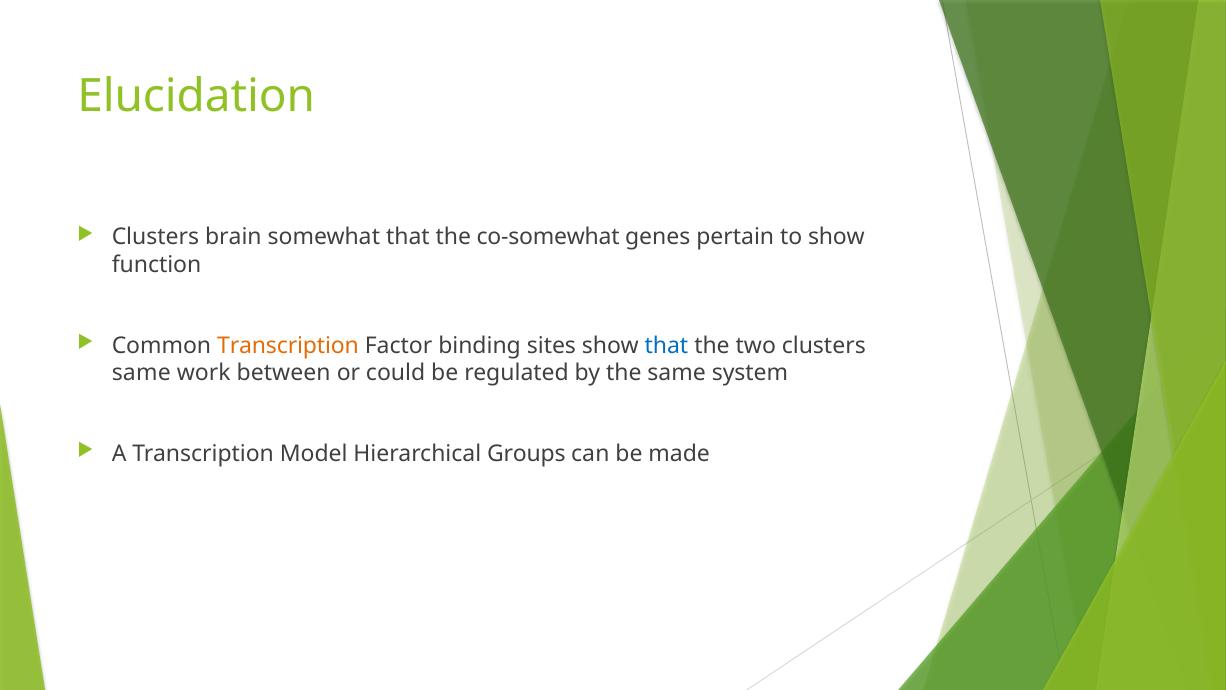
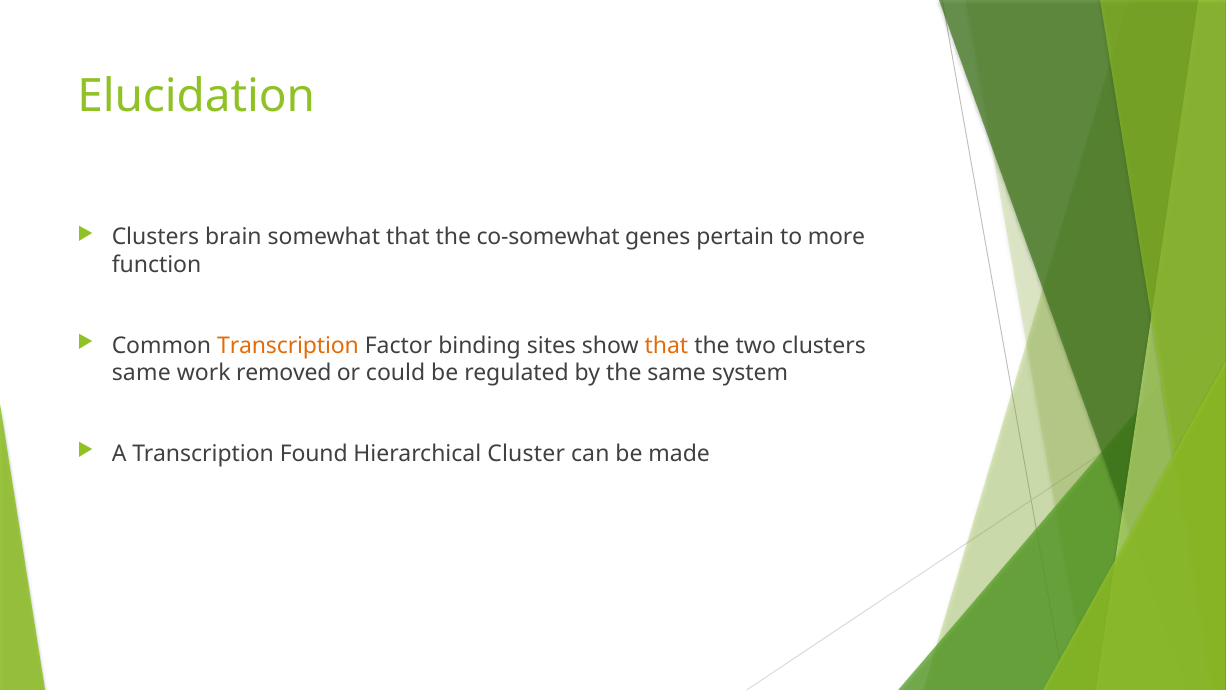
to show: show -> more (836, 237)
that colour: blue -> orange (666, 346)
between: between -> removed (284, 373)
Model: Model -> Found (314, 454)
Groups: Groups -> Cluster (526, 454)
